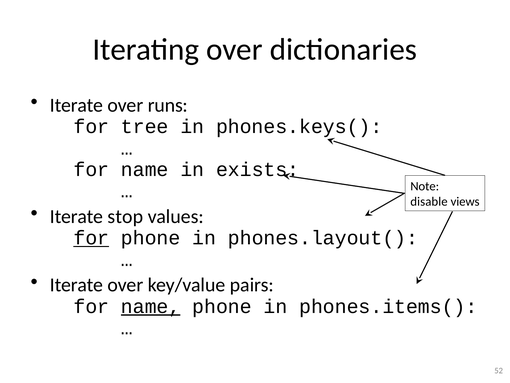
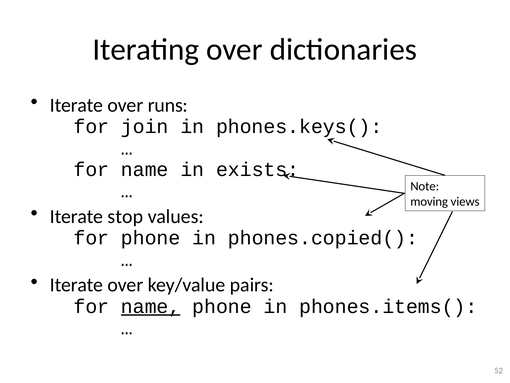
tree: tree -> join (145, 127)
disable: disable -> moving (429, 201)
for underline: present -> none (91, 238)
phones.layout(: phones.layout( -> phones.copied( (323, 238)
